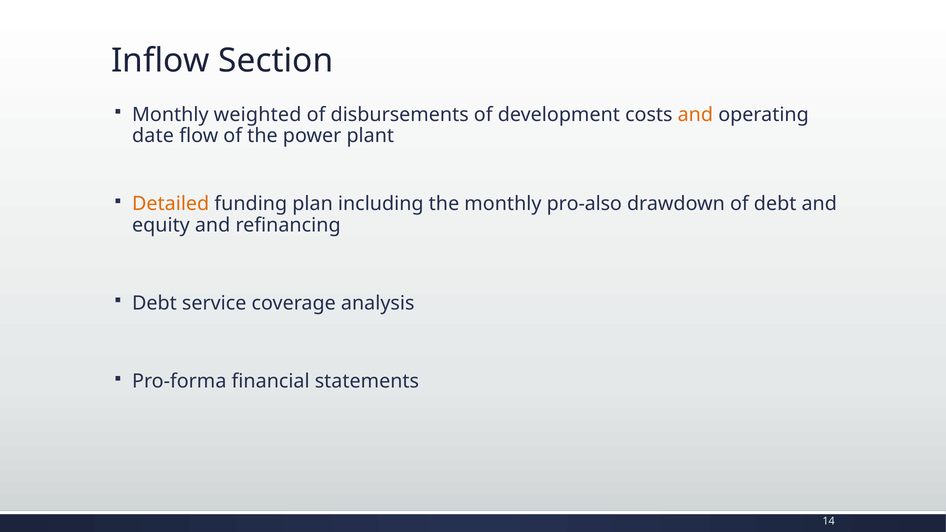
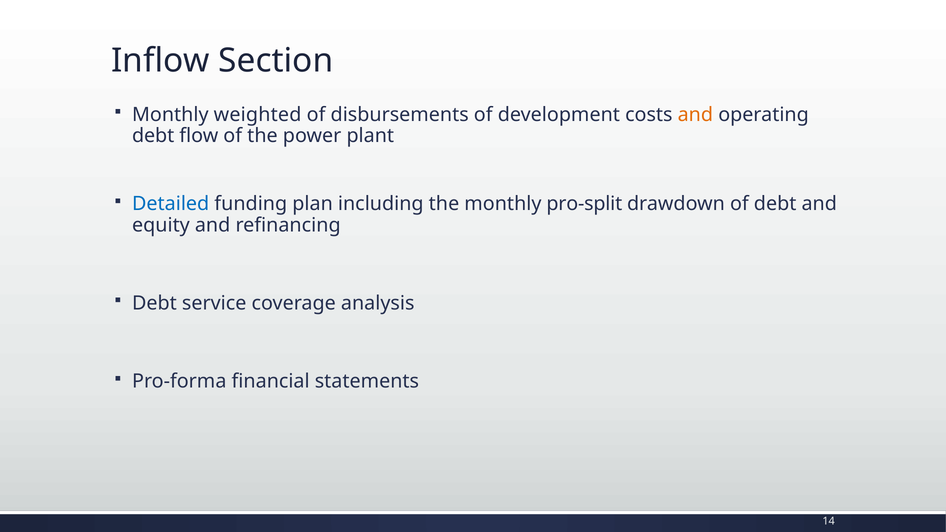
date: date -> debt (153, 136)
Detailed colour: orange -> blue (171, 204)
pro-also: pro-also -> pro-split (584, 204)
